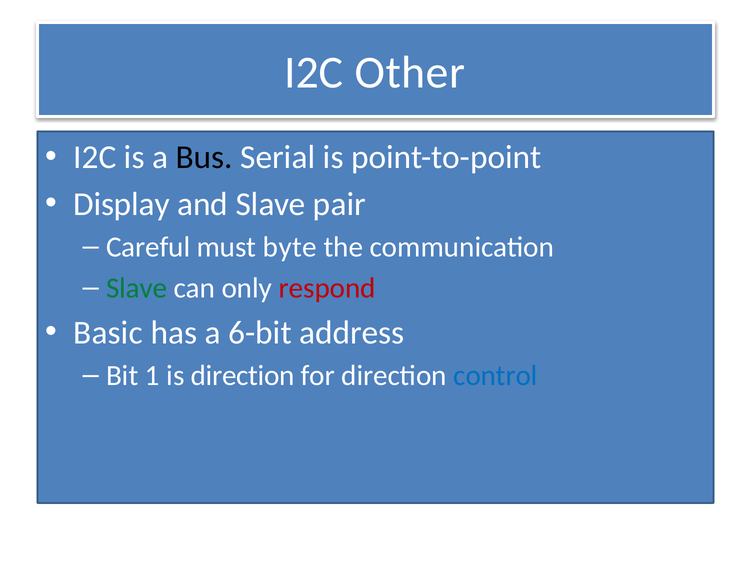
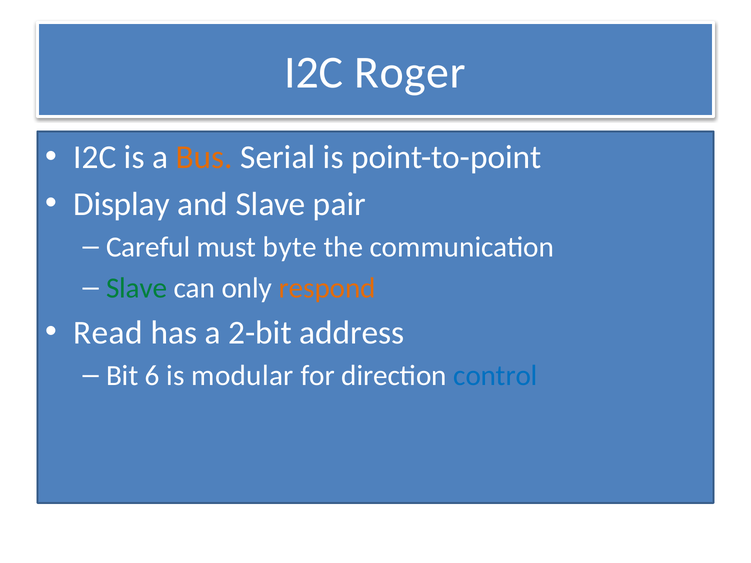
Other: Other -> Roger (410, 73)
Bus colour: black -> orange (204, 158)
respond colour: red -> orange (327, 288)
Basic: Basic -> Read (108, 333)
6-bit: 6-bit -> 2-bit (260, 333)
1: 1 -> 6 (152, 376)
is direction: direction -> modular (242, 376)
